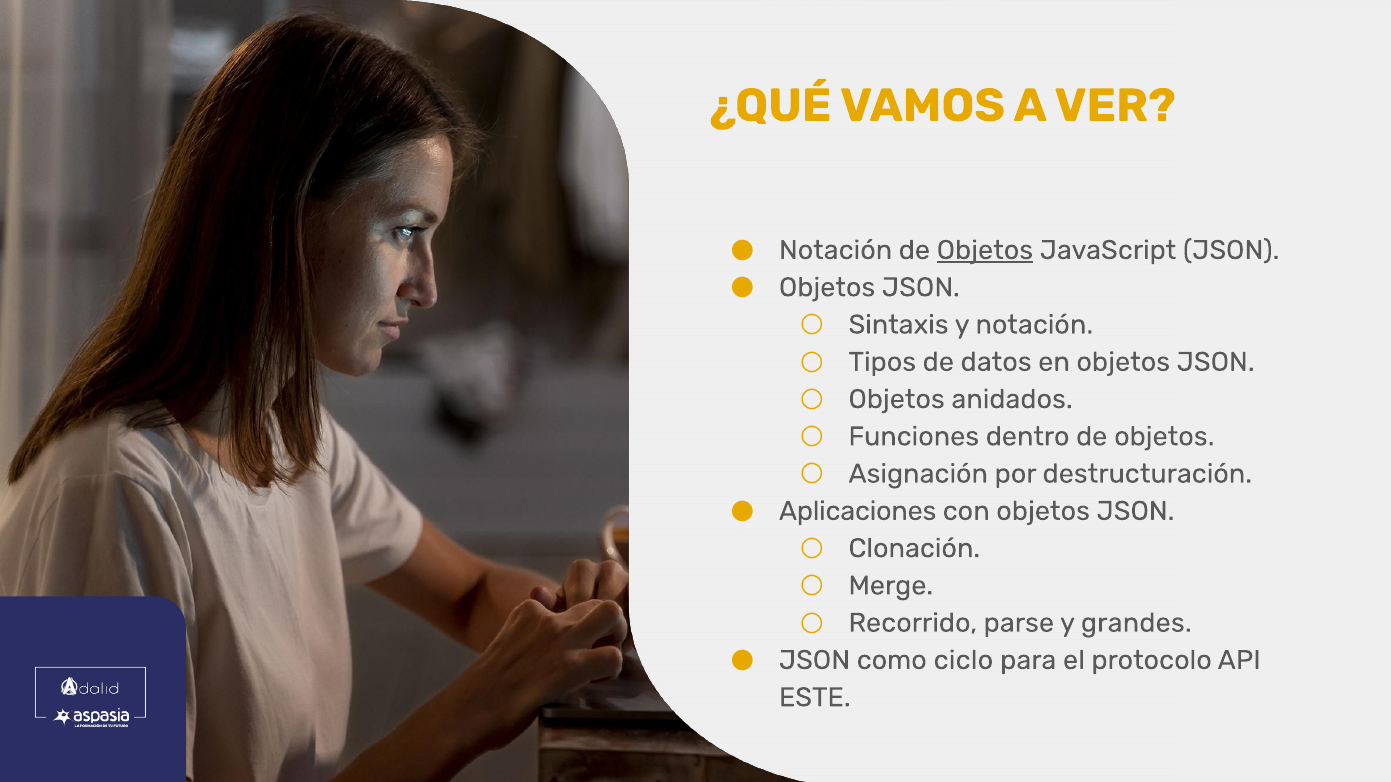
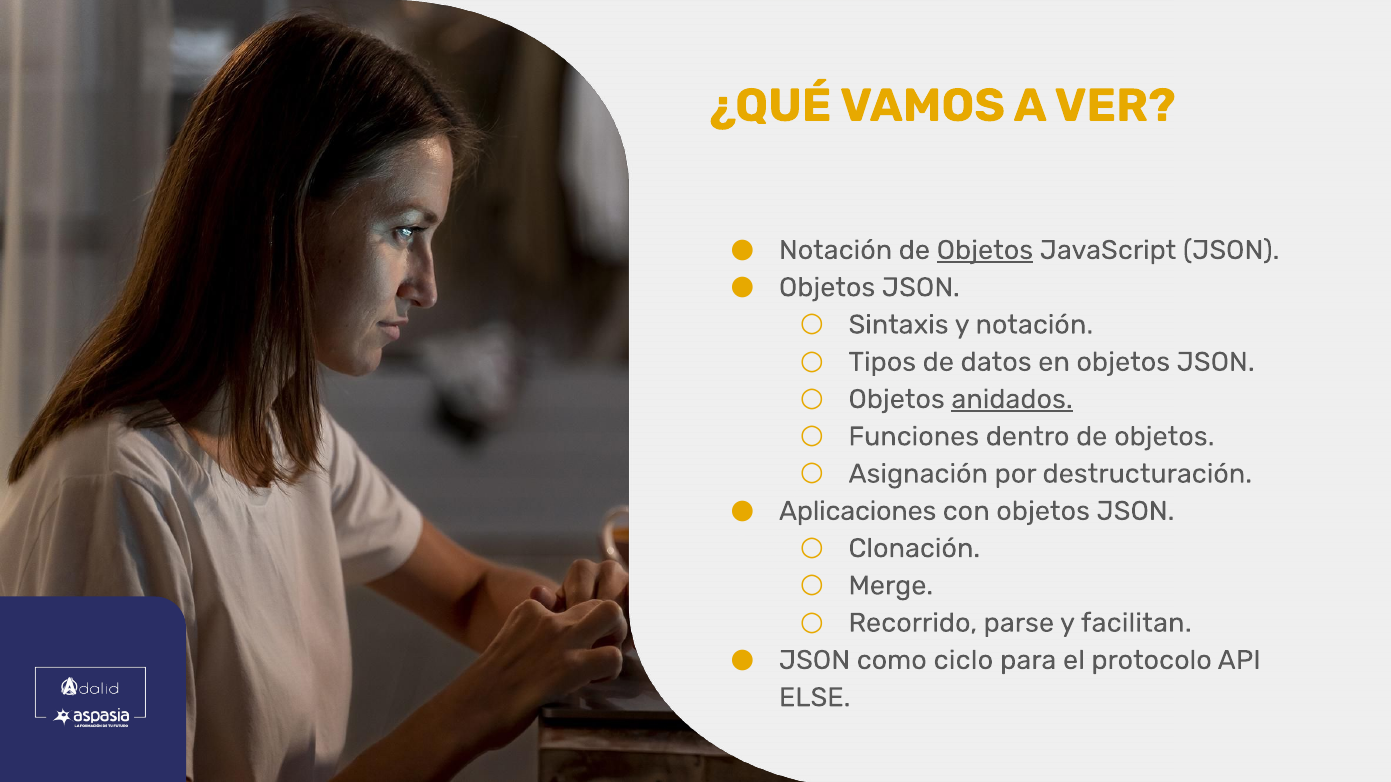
anidados underline: none -> present (1012, 399)
grandes: grandes -> facilitan (1136, 623)
ESTE: ESTE -> ELSE (815, 698)
